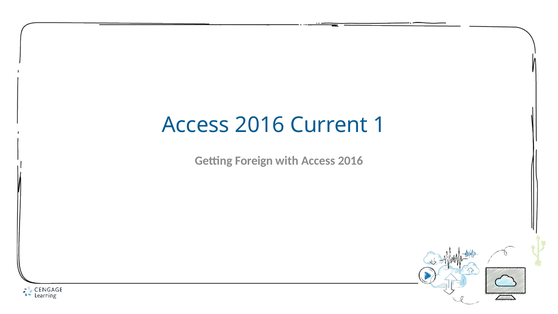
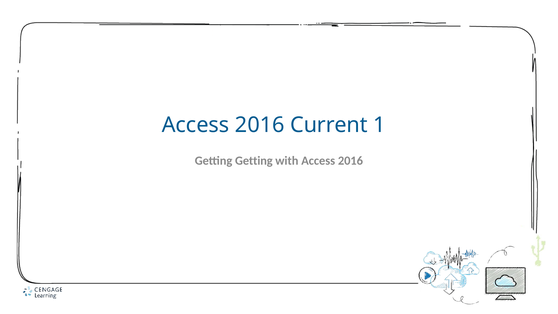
Getting Foreign: Foreign -> Getting (254, 161)
